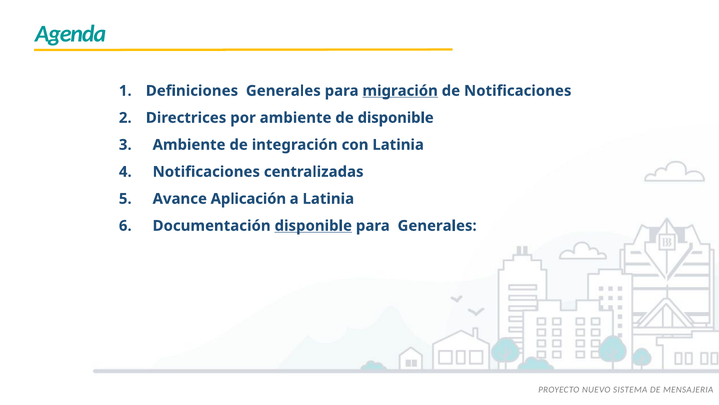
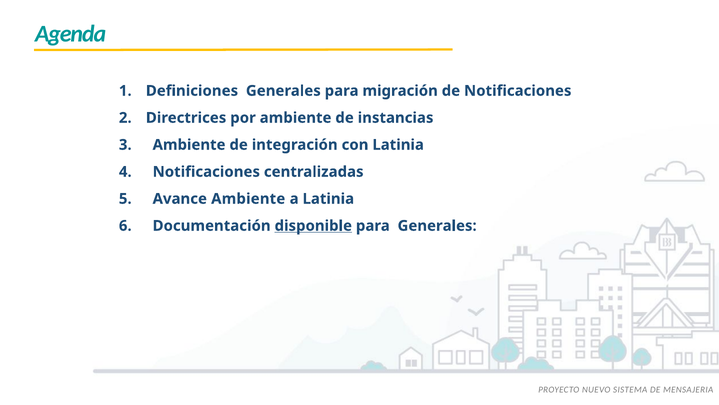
migración underline: present -> none (400, 91)
de disponible: disponible -> instancias (396, 118)
Avance Aplicación: Aplicación -> Ambiente (248, 199)
